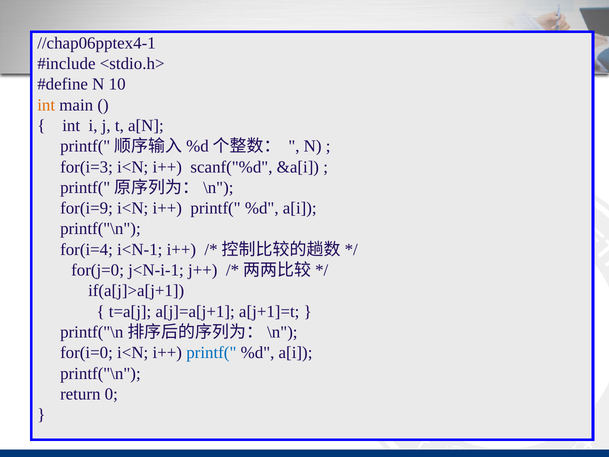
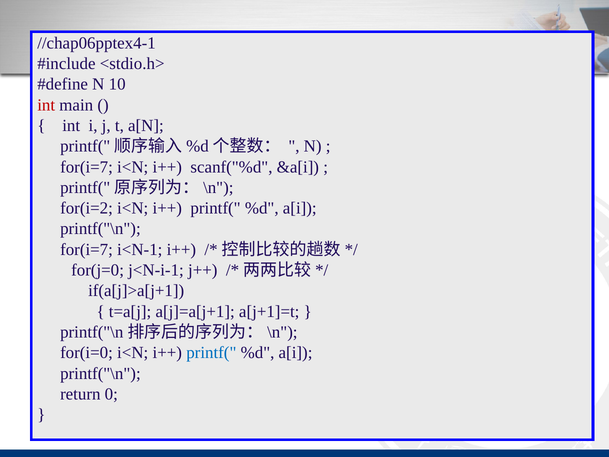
int colour: orange -> red (46, 105)
for(i=3: for(i=3 -> for(i=7 (87, 167)
for(i=9: for(i=9 -> for(i=2 (87, 208)
for(i=4: for(i=4 -> for(i=7 (87, 249)
